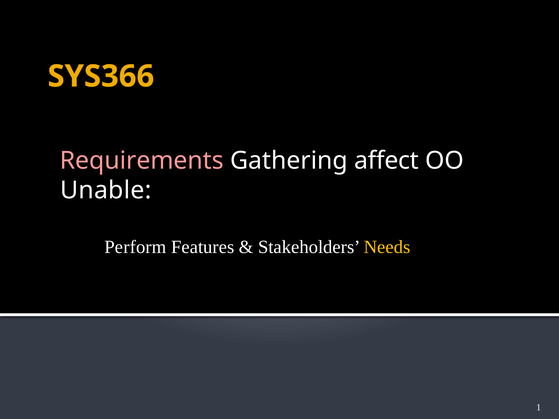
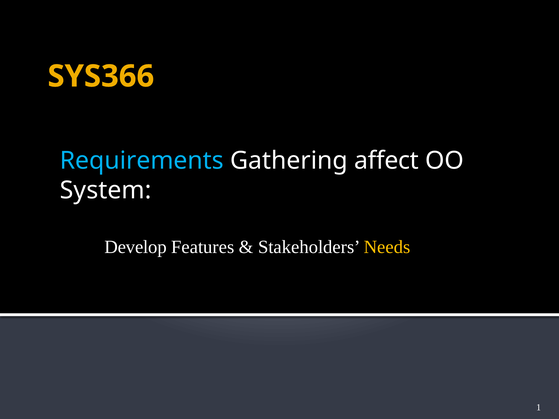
Requirements colour: pink -> light blue (142, 161)
Unable: Unable -> System (106, 191)
Perform: Perform -> Develop (136, 247)
